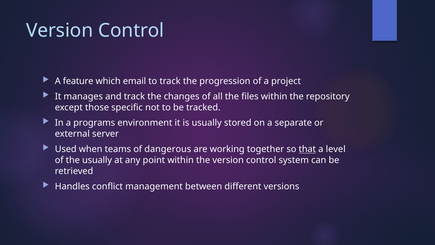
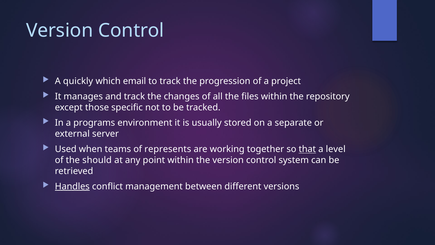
feature: feature -> quickly (78, 81)
dangerous: dangerous -> represents (168, 149)
the usually: usually -> should (97, 160)
Handles underline: none -> present (72, 186)
